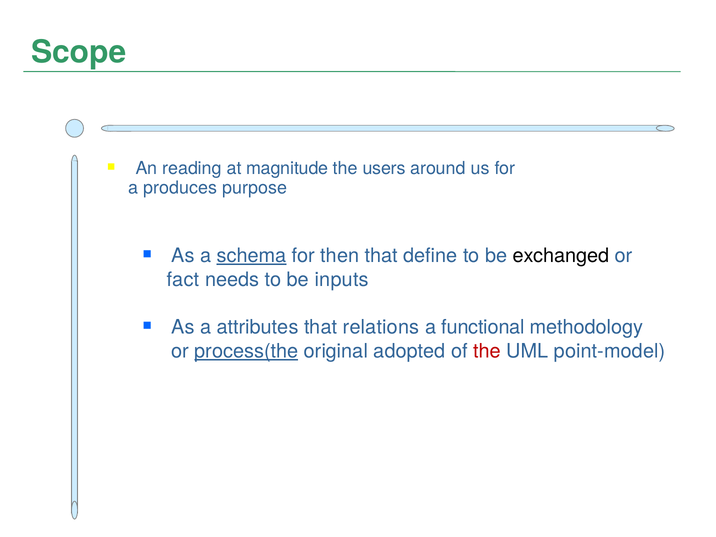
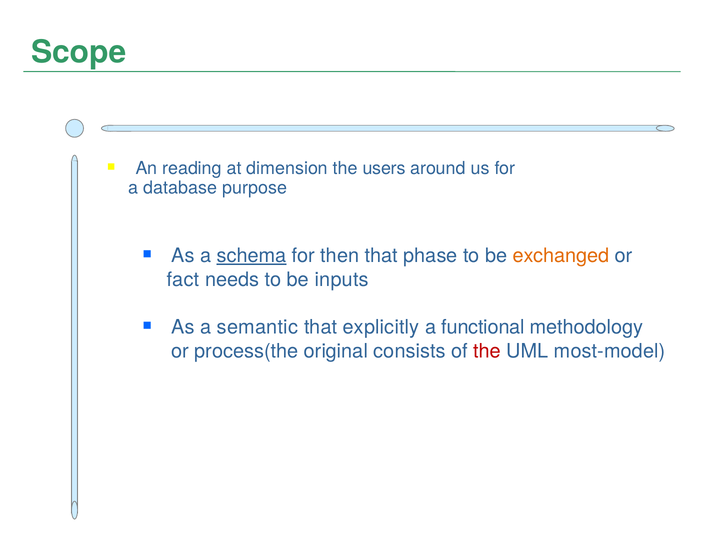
magnitude: magnitude -> dimension (287, 168)
produces: produces -> database (180, 188)
define: define -> phase (430, 256)
exchanged colour: black -> orange (561, 256)
attributes: attributes -> semantic (257, 327)
relations: relations -> explicitly (381, 327)
process(the underline: present -> none (246, 351)
adopted: adopted -> consists (409, 351)
point-model: point-model -> most-model (610, 351)
